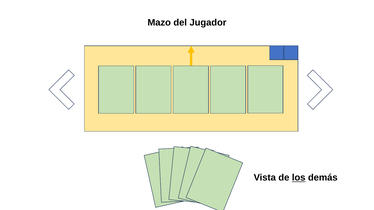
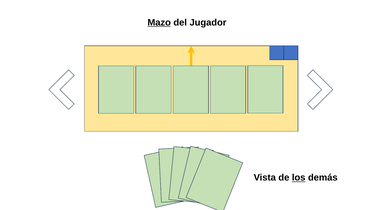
Mazo underline: none -> present (159, 23)
